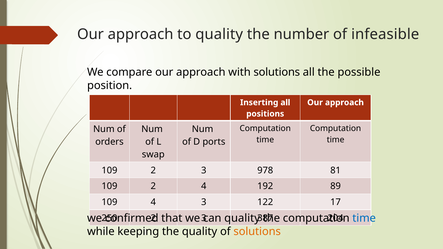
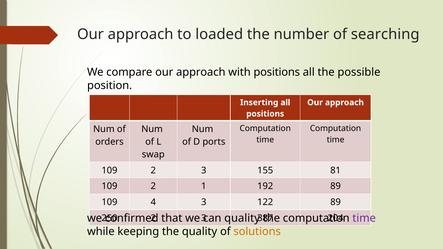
to quality: quality -> loaded (219, 34)
infeasible: infeasible -> searching (385, 34)
with solutions: solutions -> positions (277, 72)
978: 978 -> 155 (265, 170)
2 4: 4 -> 1 (204, 186)
122 17: 17 -> 89 (336, 202)
time colour: blue -> purple (364, 219)
